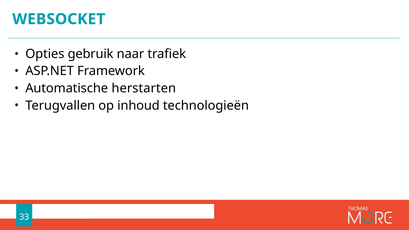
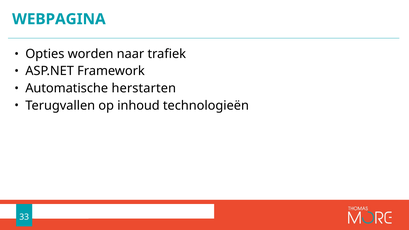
WEBSOCKET: WEBSOCKET -> WEBPAGINA (59, 19)
gebruik: gebruik -> worden (91, 54)
